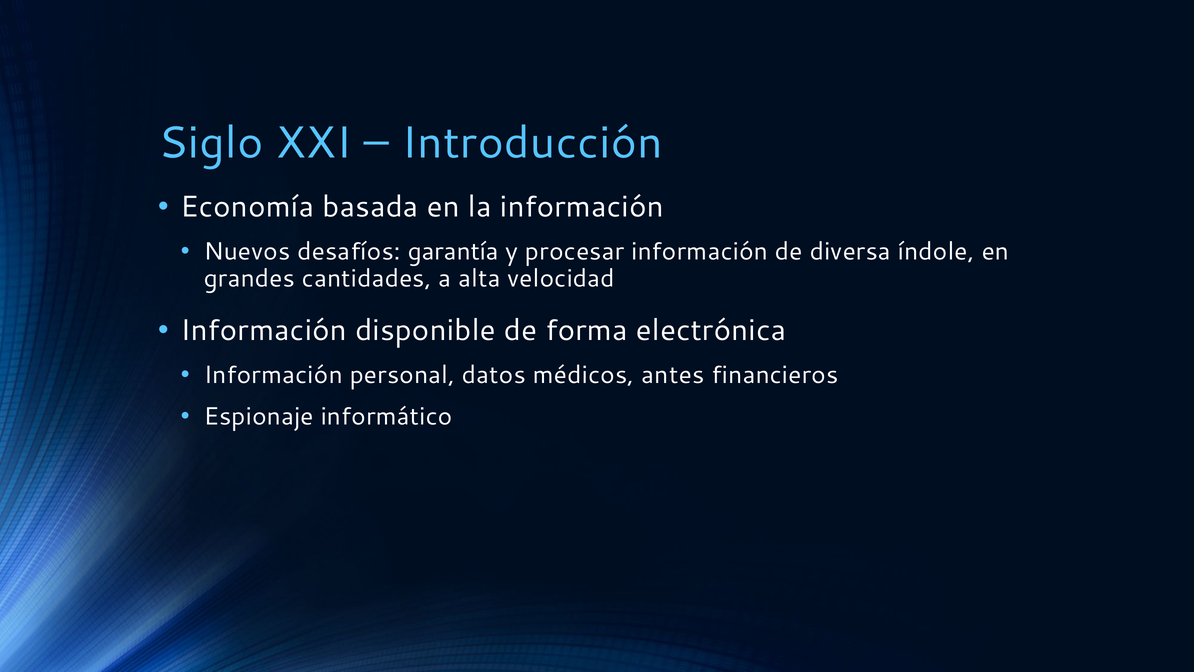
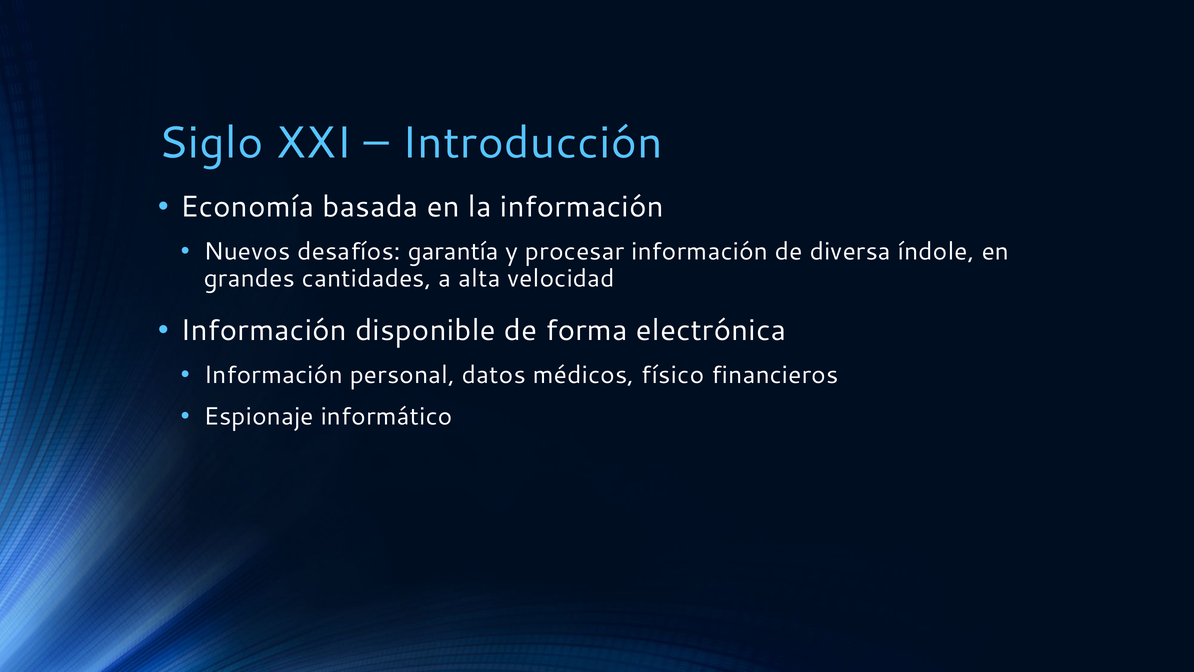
antes: antes -> físico (673, 375)
